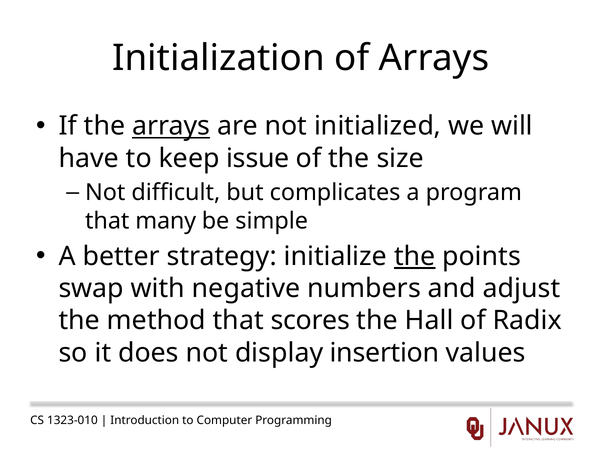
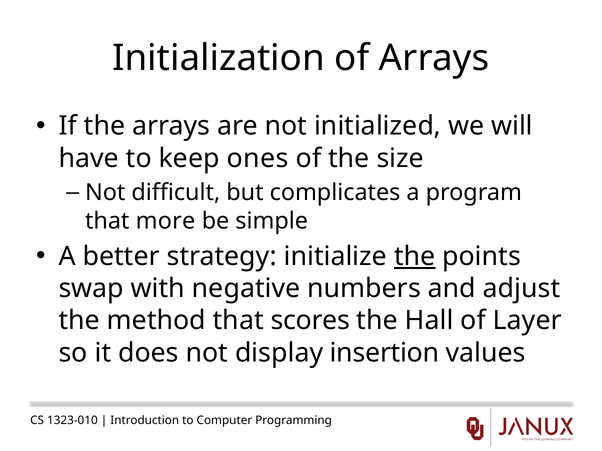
arrays underline: present -> none (171, 126)
issue: issue -> ones (258, 158)
many: many -> more (165, 221)
Radix: Radix -> Layer (527, 321)
